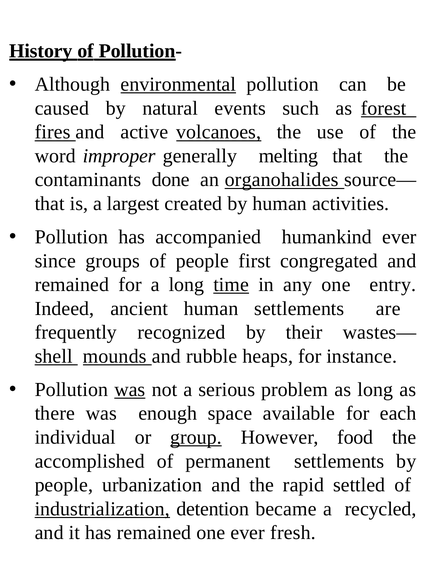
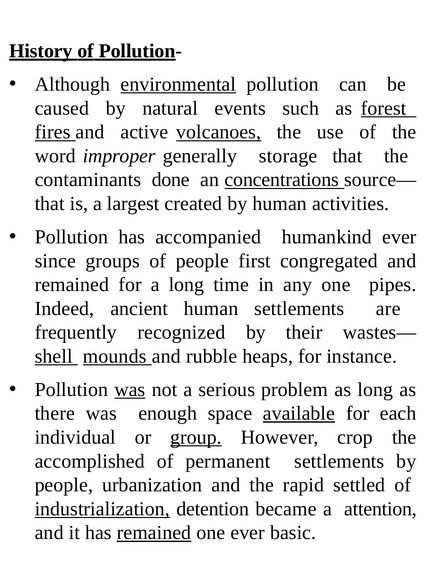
melting: melting -> storage (288, 156)
organohalides: organohalides -> concentrations (282, 180)
time underline: present -> none (231, 284)
entry: entry -> pipes (393, 284)
available underline: none -> present (299, 413)
food: food -> crop (355, 437)
recycled: recycled -> attention (381, 509)
remained underline: none -> present (154, 532)
fresh: fresh -> basic (293, 532)
